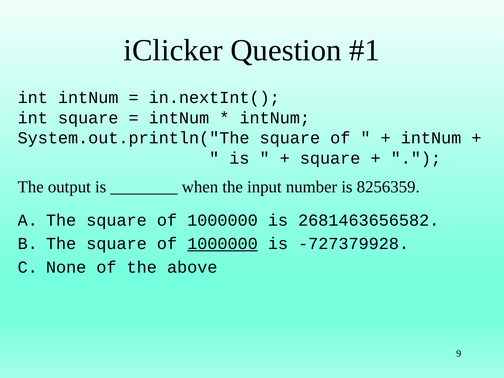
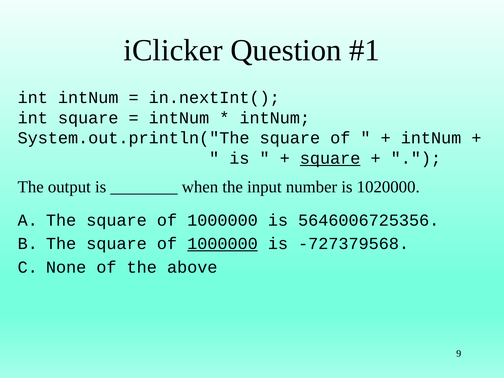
square underline: none -> present (330, 158)
8256359: 8256359 -> 1020000 (388, 187)
2681463656582: 2681463656582 -> 5646006725356 (369, 220)
-727379928: -727379928 -> -727379568 (354, 244)
